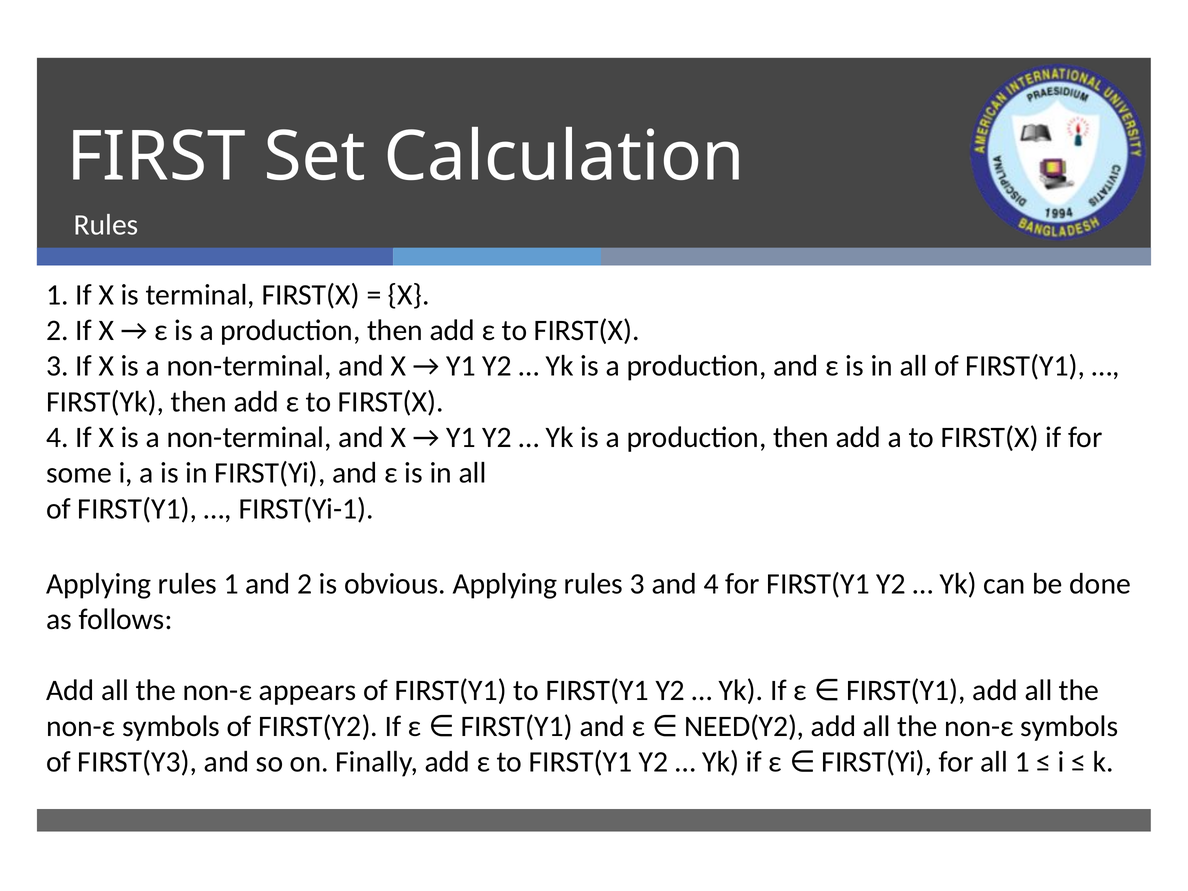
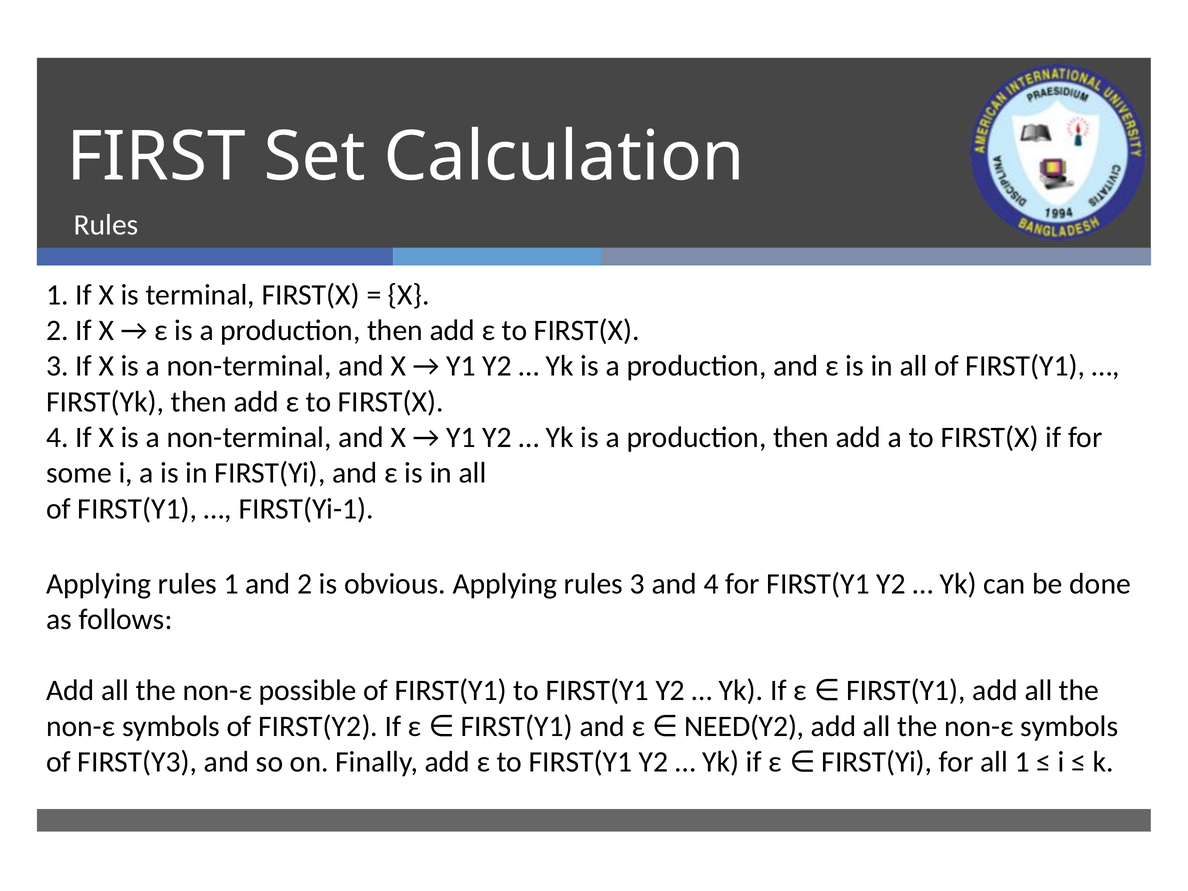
appears: appears -> possible (308, 691)
